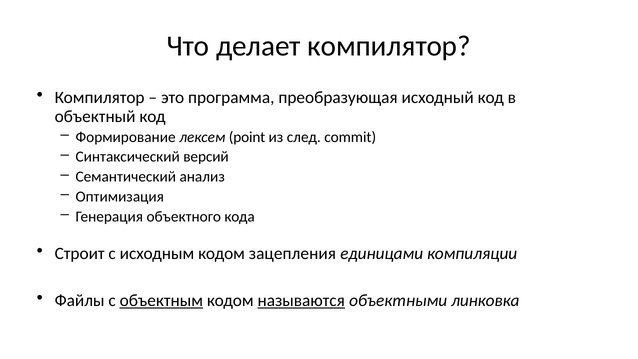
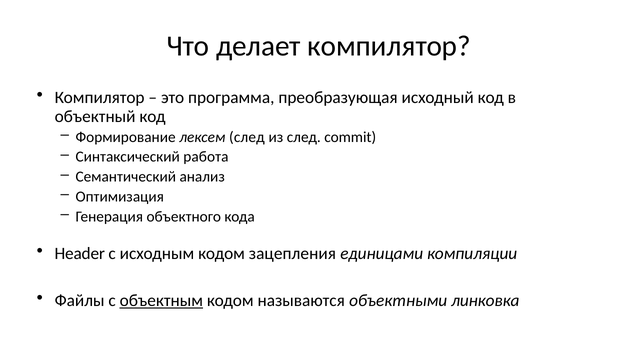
лексем point: point -> след (247, 137)
версий: версий -> работа (206, 157)
Строит: Строит -> Header (80, 253)
называются underline: present -> none (301, 300)
